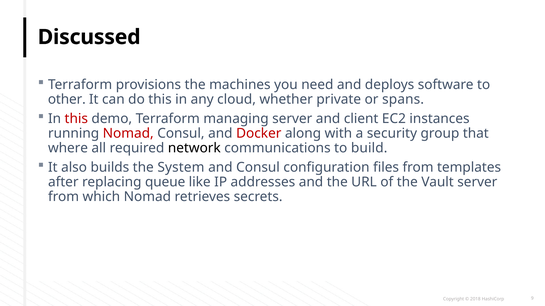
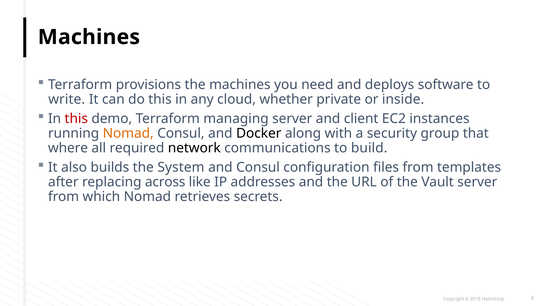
Discussed: Discussed -> Machines (89, 37)
other: other -> write (67, 100)
spans: spans -> inside (403, 100)
Nomad colour: red -> orange (128, 134)
Docker colour: red -> black (259, 134)
queue: queue -> across (165, 182)
